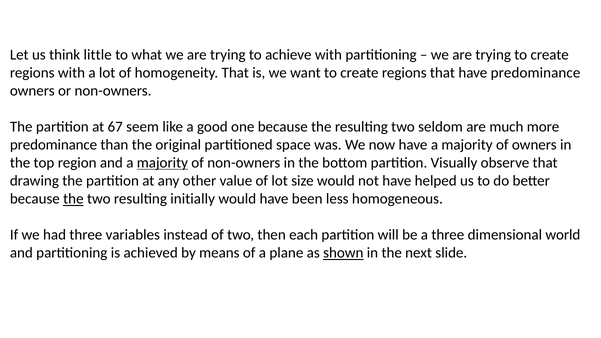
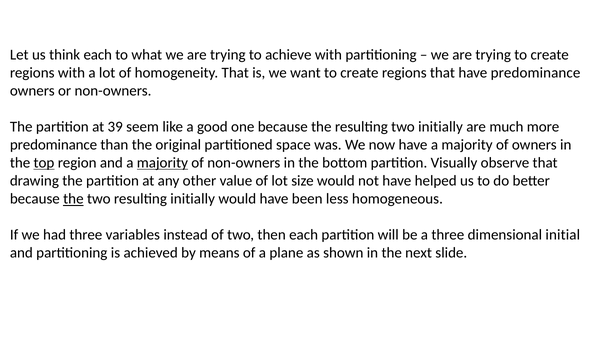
think little: little -> each (98, 55)
67: 67 -> 39 (115, 127)
two seldom: seldom -> initially (441, 127)
top underline: none -> present (44, 163)
world: world -> initial (563, 235)
shown underline: present -> none (343, 253)
